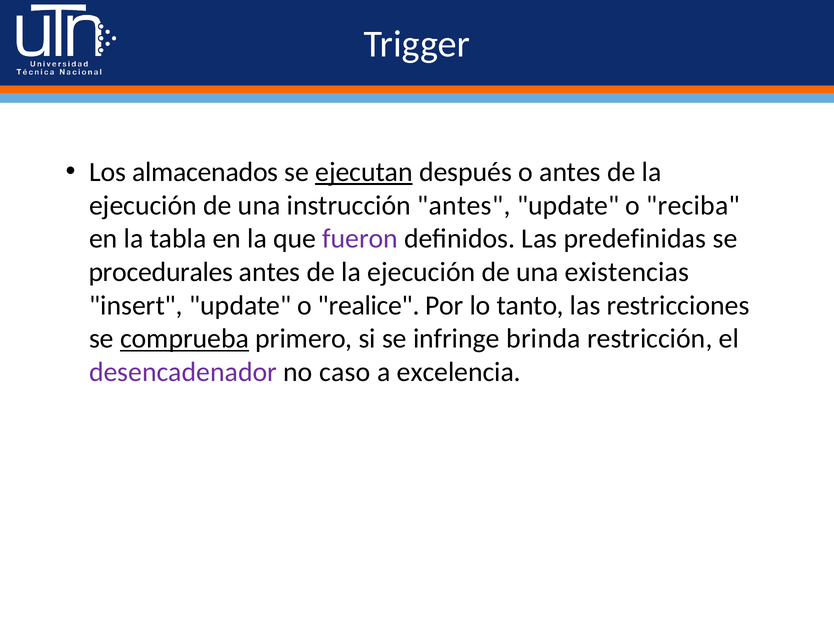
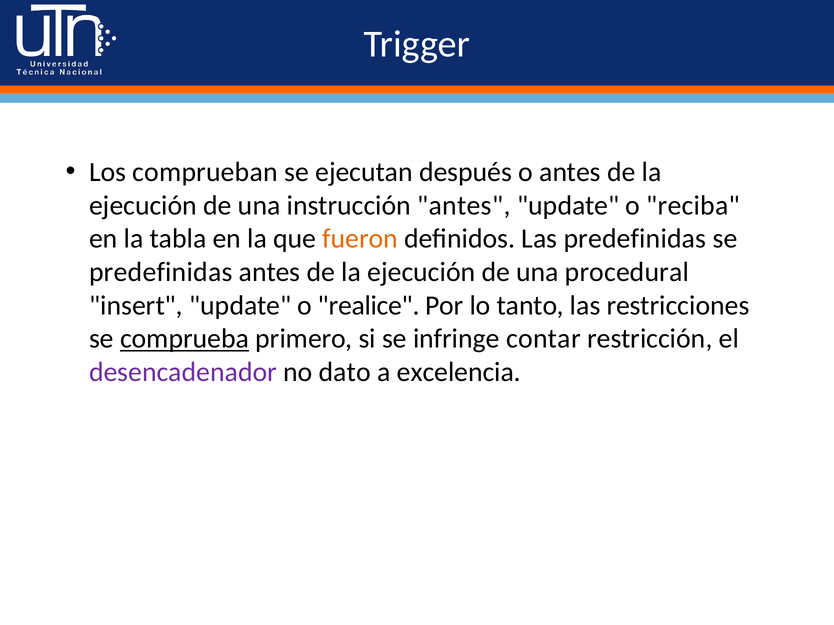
almacenados: almacenados -> comprueban (205, 172)
ejecutan underline: present -> none (364, 172)
fueron colour: purple -> orange (360, 239)
procedurales: procedurales -> predefinidas (161, 272)
existencias: existencias -> procedural (627, 272)
brinda: brinda -> contar (543, 339)
caso: caso -> dato (345, 372)
